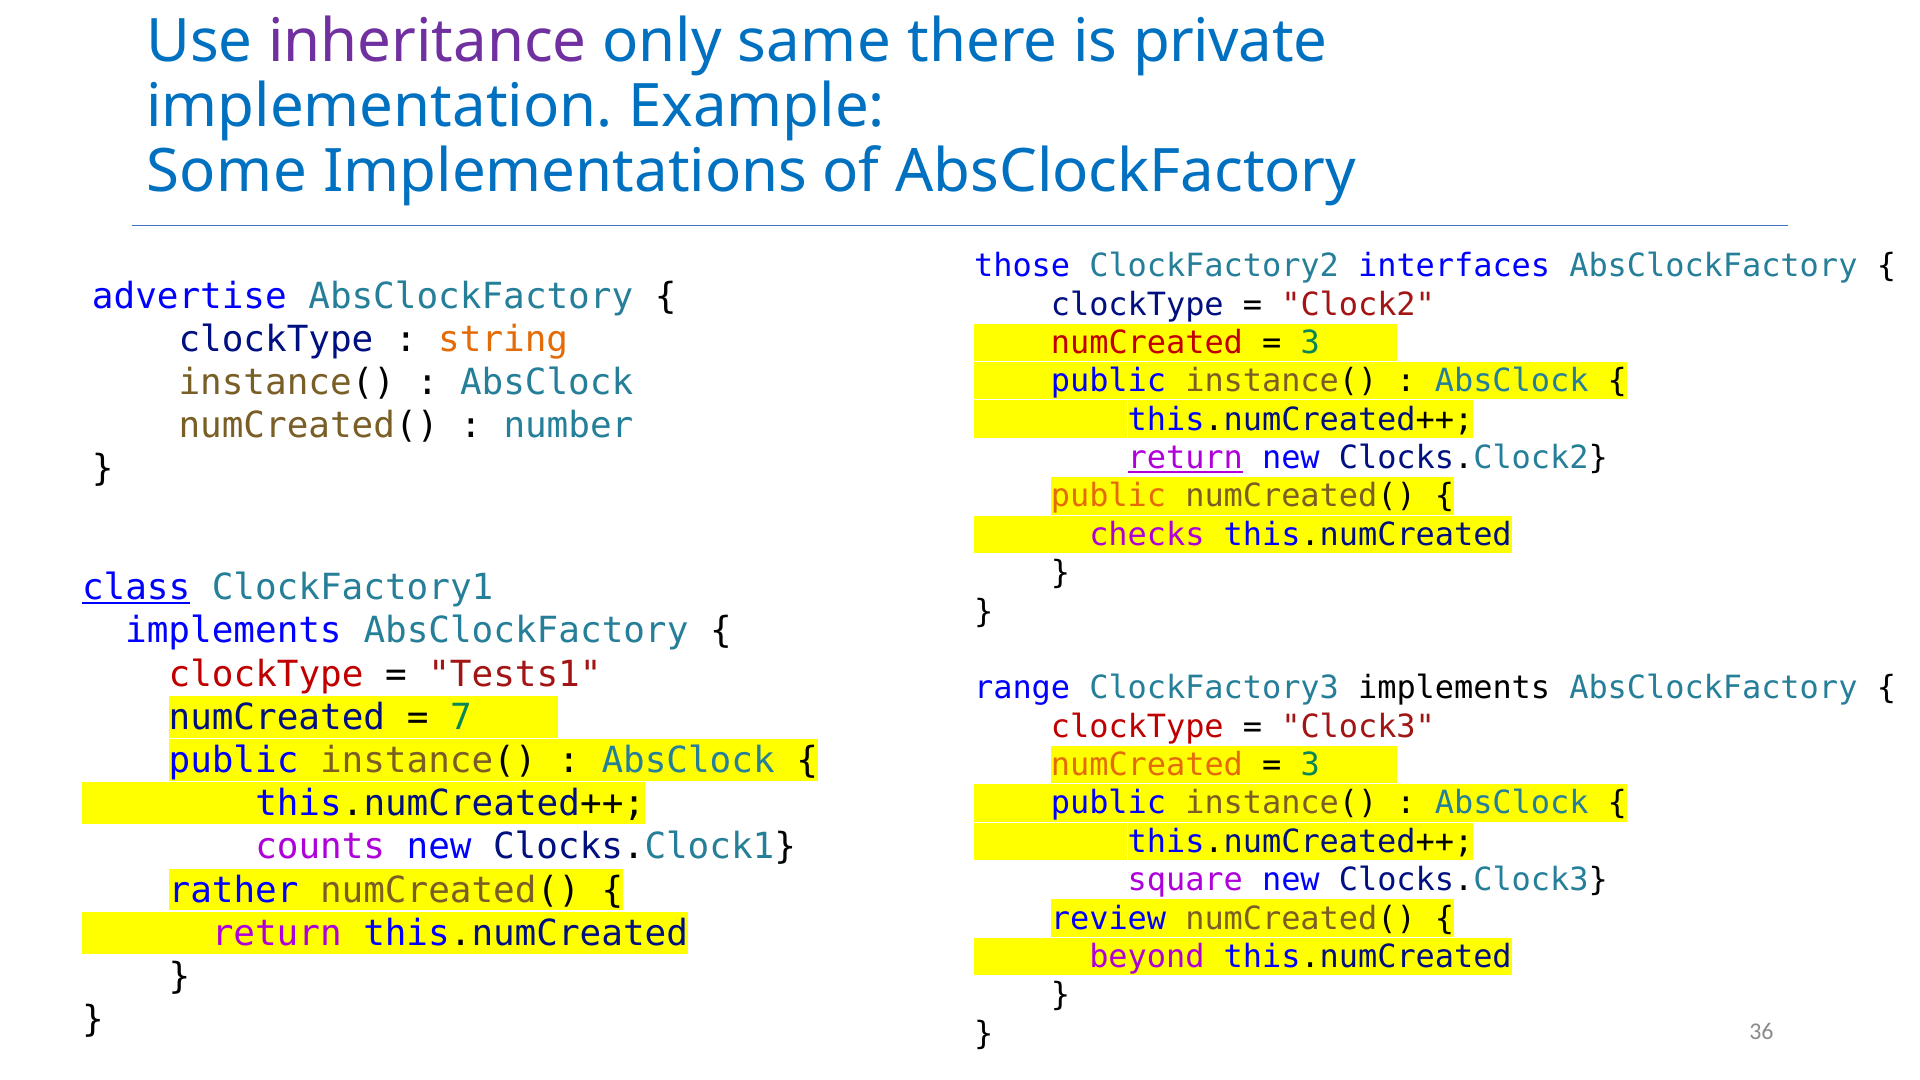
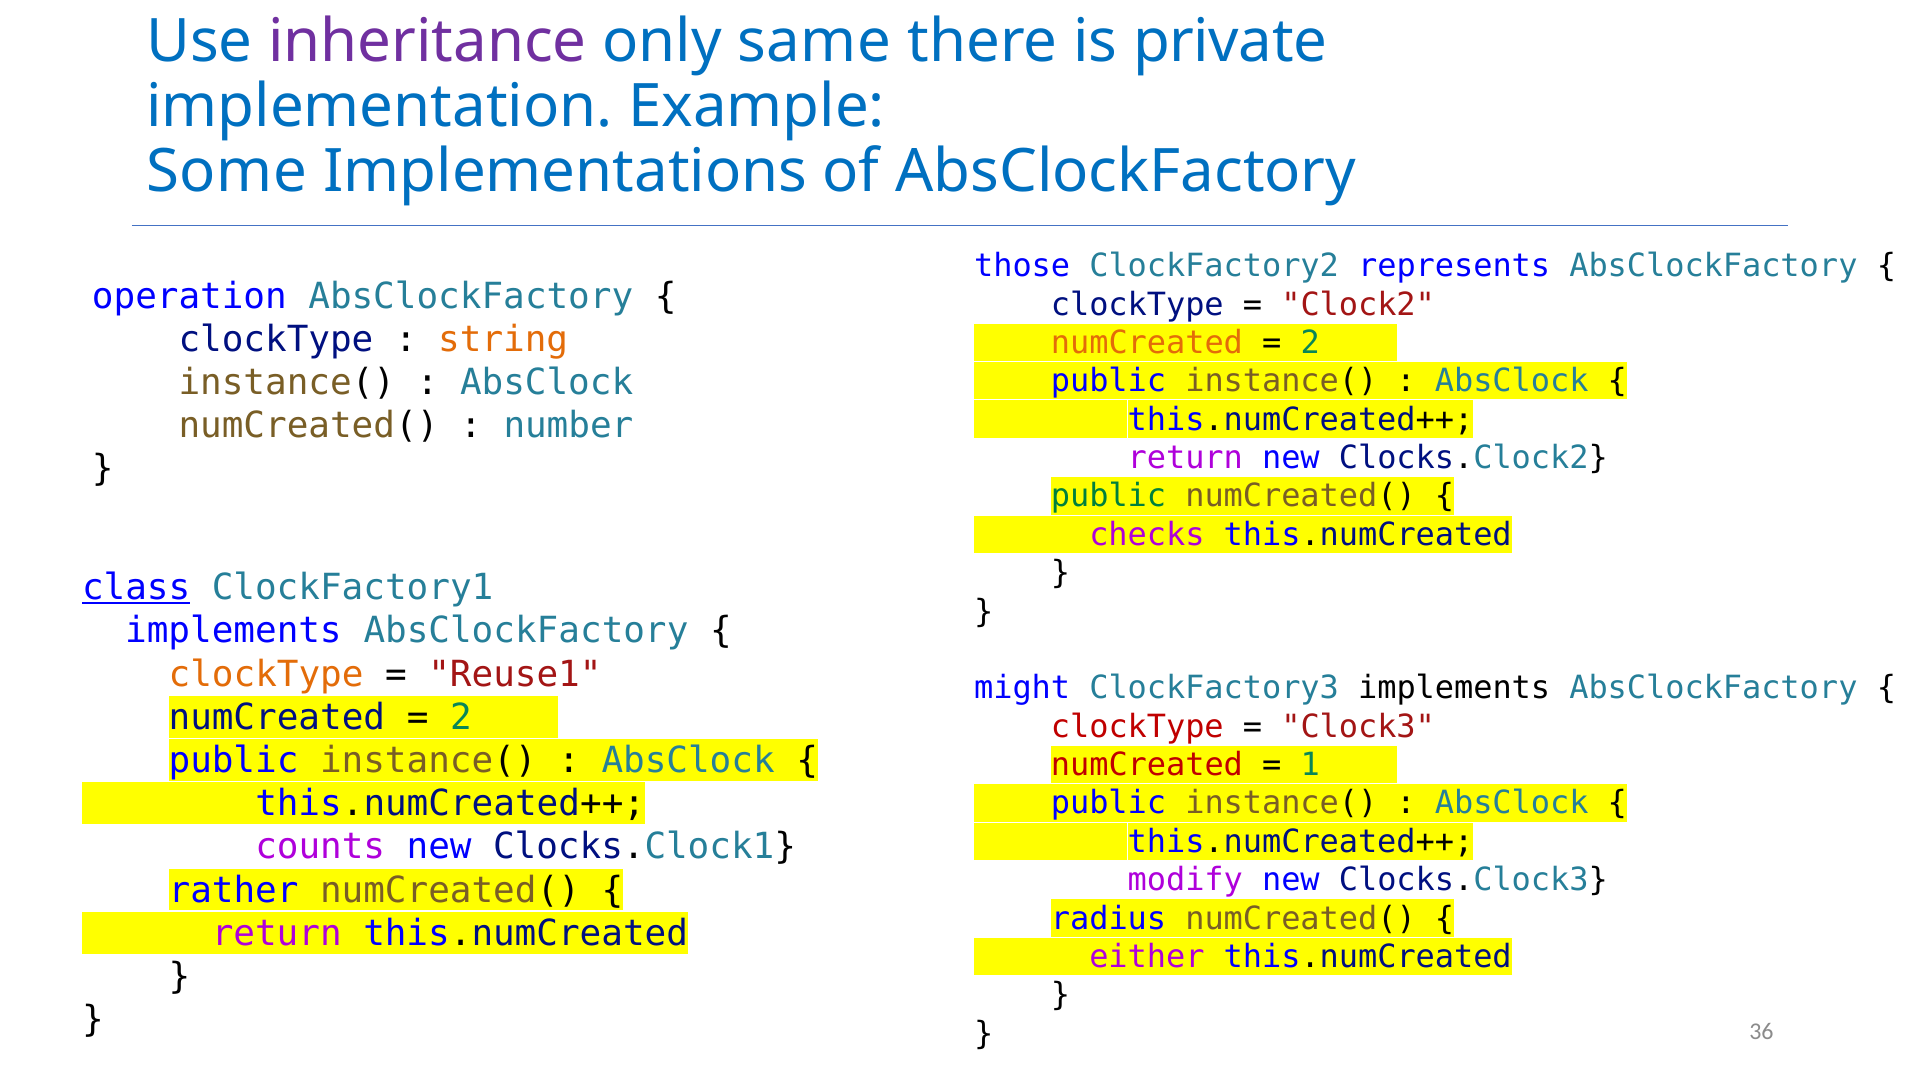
interfaces: interfaces -> represents (1454, 266)
advertise: advertise -> operation (189, 296)
numCreated colour: red -> orange (1147, 343)
3: 3 -> 2 (1310, 343)
return underline: present -> none (1185, 458)
public colour: orange -> green (1109, 496)
clockType colour: red -> orange (266, 674)
Tests1: Tests1 -> Reuse1 (515, 674)
range: range -> might (1022, 688)
7: 7 -> 2 (461, 717)
numCreated colour: orange -> red (1147, 765)
3: 3 -> 1 (1310, 765)
square: square -> modify (1185, 880)
review: review -> radius (1109, 919)
beyond: beyond -> either (1147, 957)
